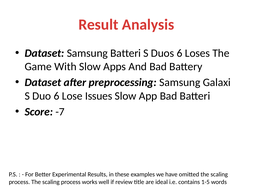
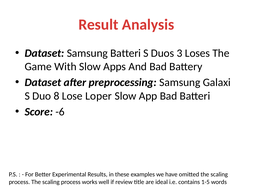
Duos 6: 6 -> 3 (179, 53)
Duo 6: 6 -> 8 (57, 96)
Issues: Issues -> Loper (99, 96)
-7: -7 -> -6 (60, 112)
